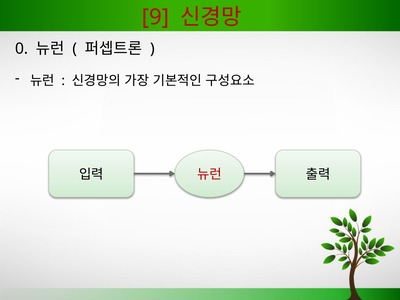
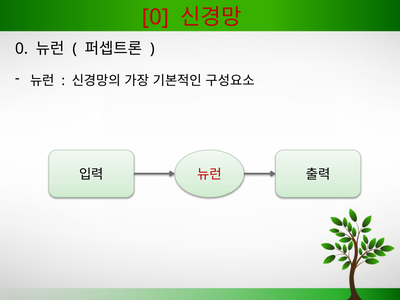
9: 9 -> 0 (155, 17)
